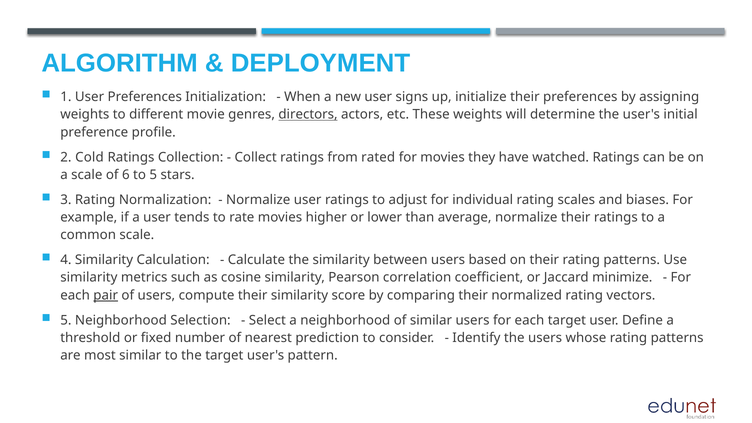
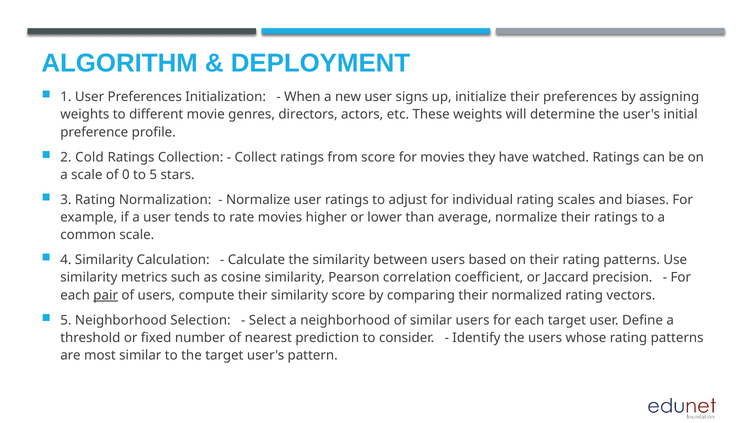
directors underline: present -> none (308, 115)
from rated: rated -> score (378, 157)
6: 6 -> 0 (126, 175)
minimize: minimize -> precision (622, 278)
